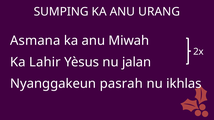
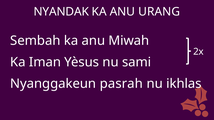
SUMPING: SUMPING -> NYANDAK (61, 12)
Asmana: Asmana -> Sembah (35, 41)
Lahir: Lahir -> Iman (45, 62)
jalan: jalan -> sami (137, 62)
